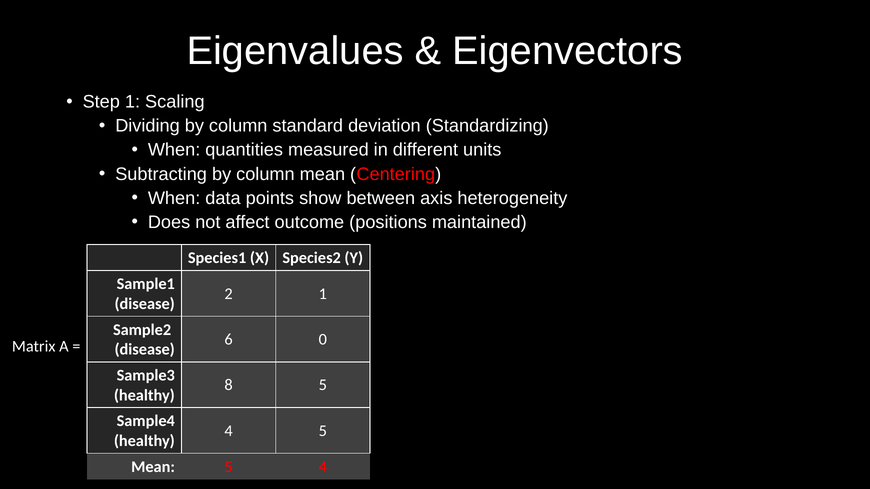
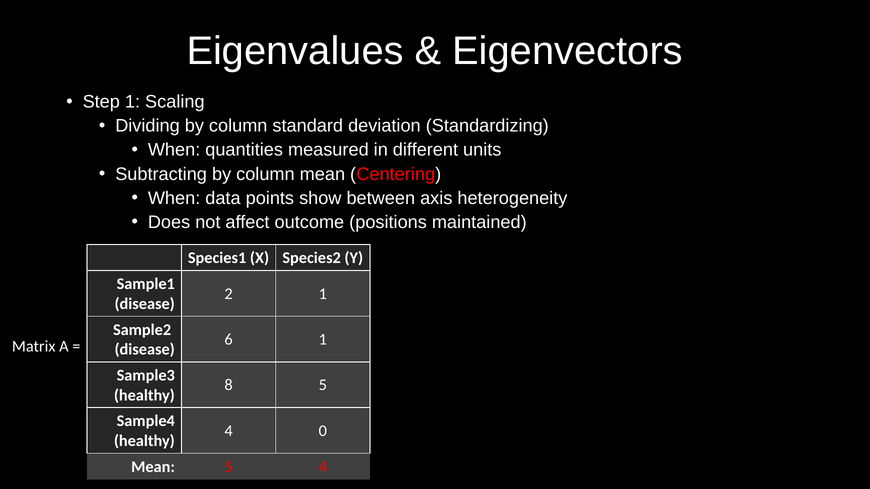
6 0: 0 -> 1 (323, 340)
4 5: 5 -> 0 (323, 431)
